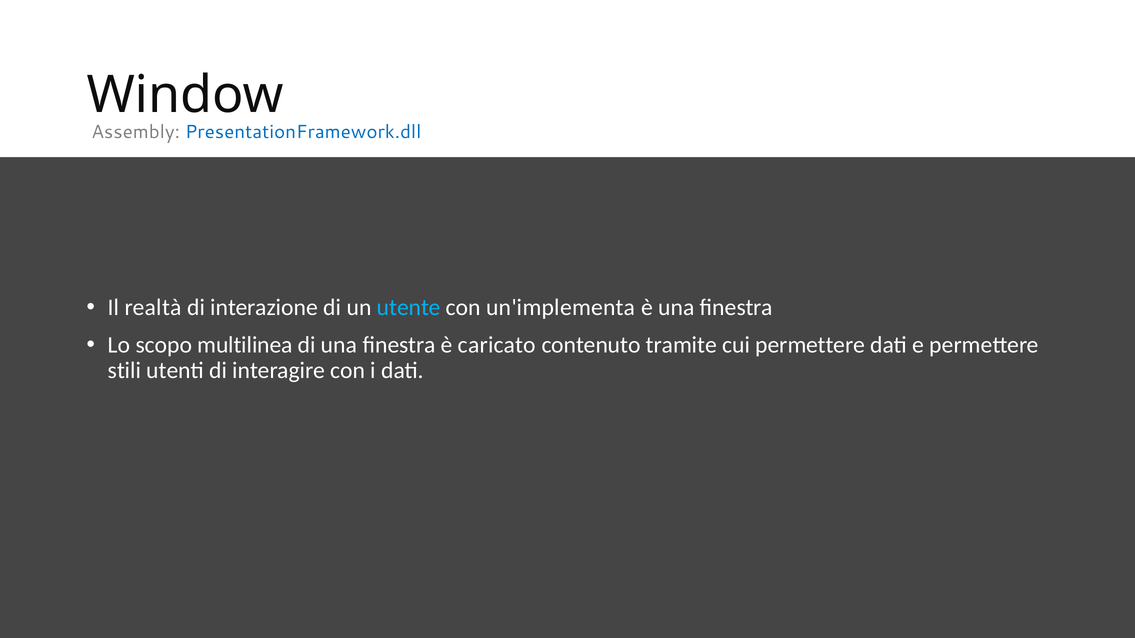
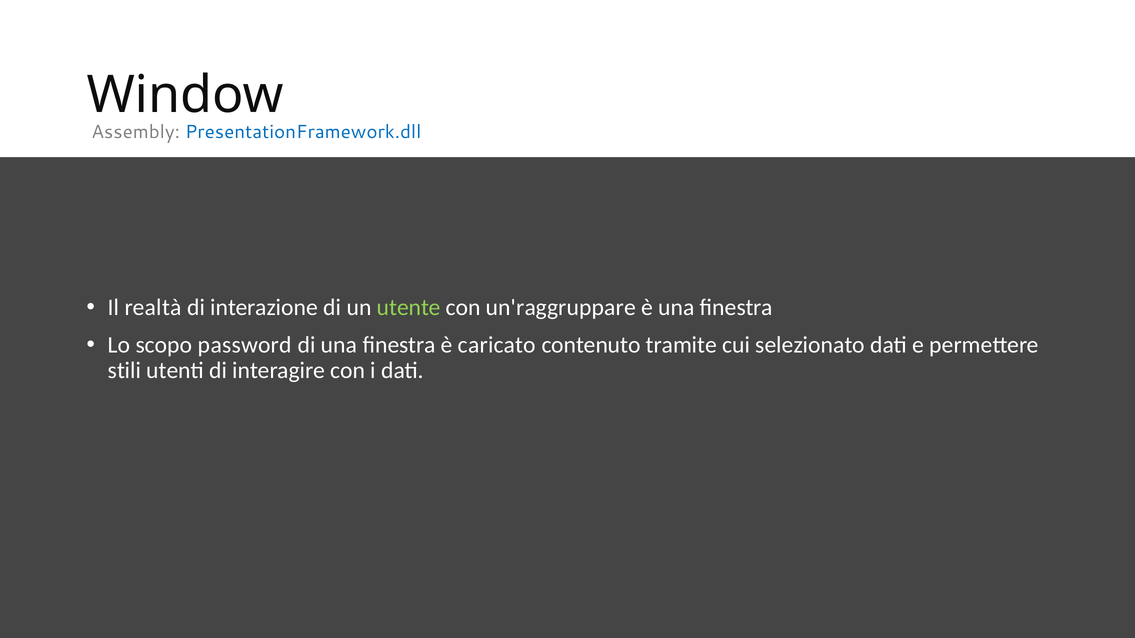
utente colour: light blue -> light green (409, 308)
un'implementa: un'implementa -> un'raggruppare (561, 308)
multilinea: multilinea -> password (245, 345)
cui permettere: permettere -> selezionato (810, 345)
